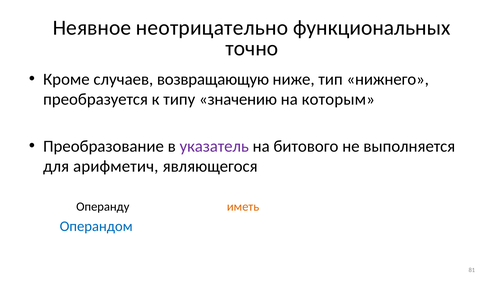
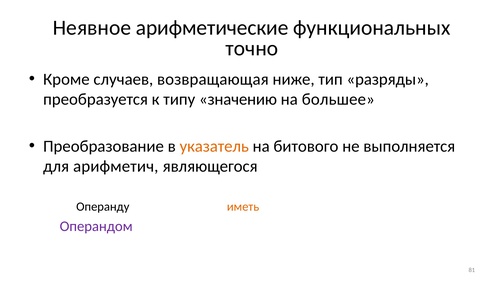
неотрицательно: неотрицательно -> арифметические (212, 28)
возвращающую: возвращающую -> возвращающая (213, 79)
нижнего: нижнего -> разряды (388, 79)
которым: которым -> большее (338, 99)
указатель colour: purple -> orange (214, 147)
Операндом colour: blue -> purple (96, 227)
